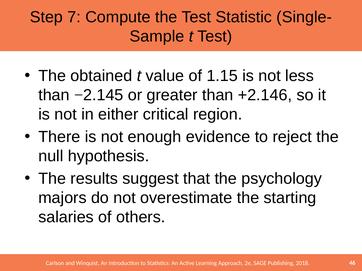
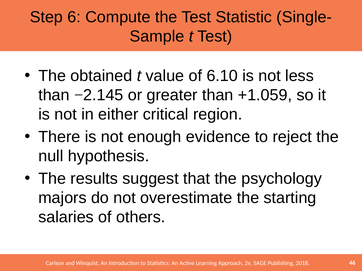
7: 7 -> 6 (74, 17)
1.15: 1.15 -> 6.10 (222, 76)
+2.146: +2.146 -> +1.059 (265, 95)
